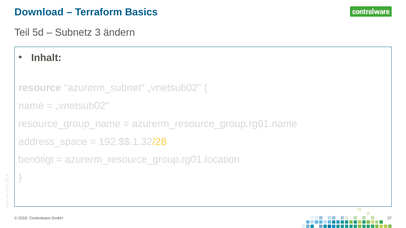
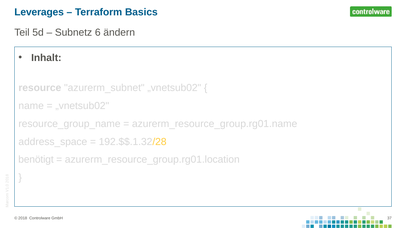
Download: Download -> Leverages (39, 12)
3: 3 -> 6 (98, 32)
